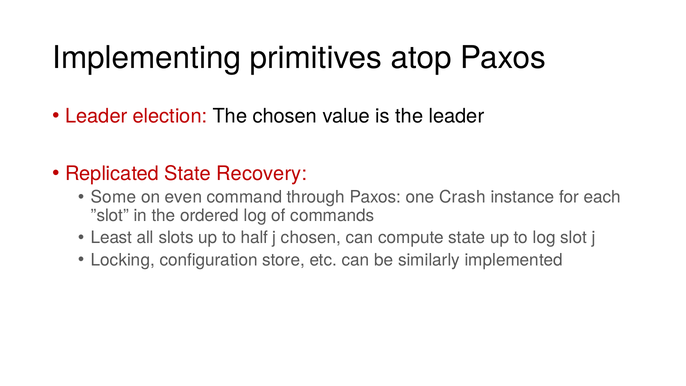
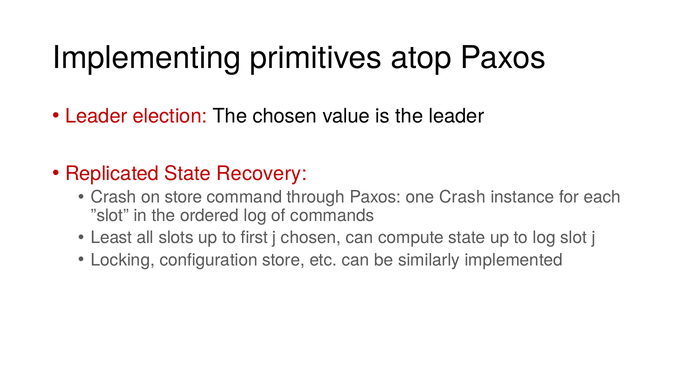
Some: Some -> Crash (114, 197)
on even: even -> store (184, 197)
half: half -> first (254, 238)
